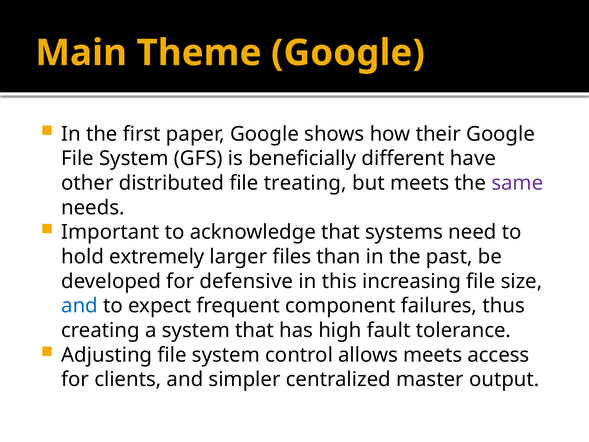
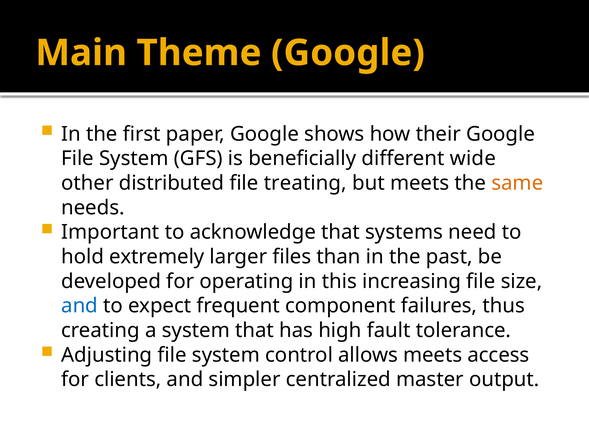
have: have -> wide (473, 158)
same colour: purple -> orange (517, 183)
defensive: defensive -> operating (246, 281)
